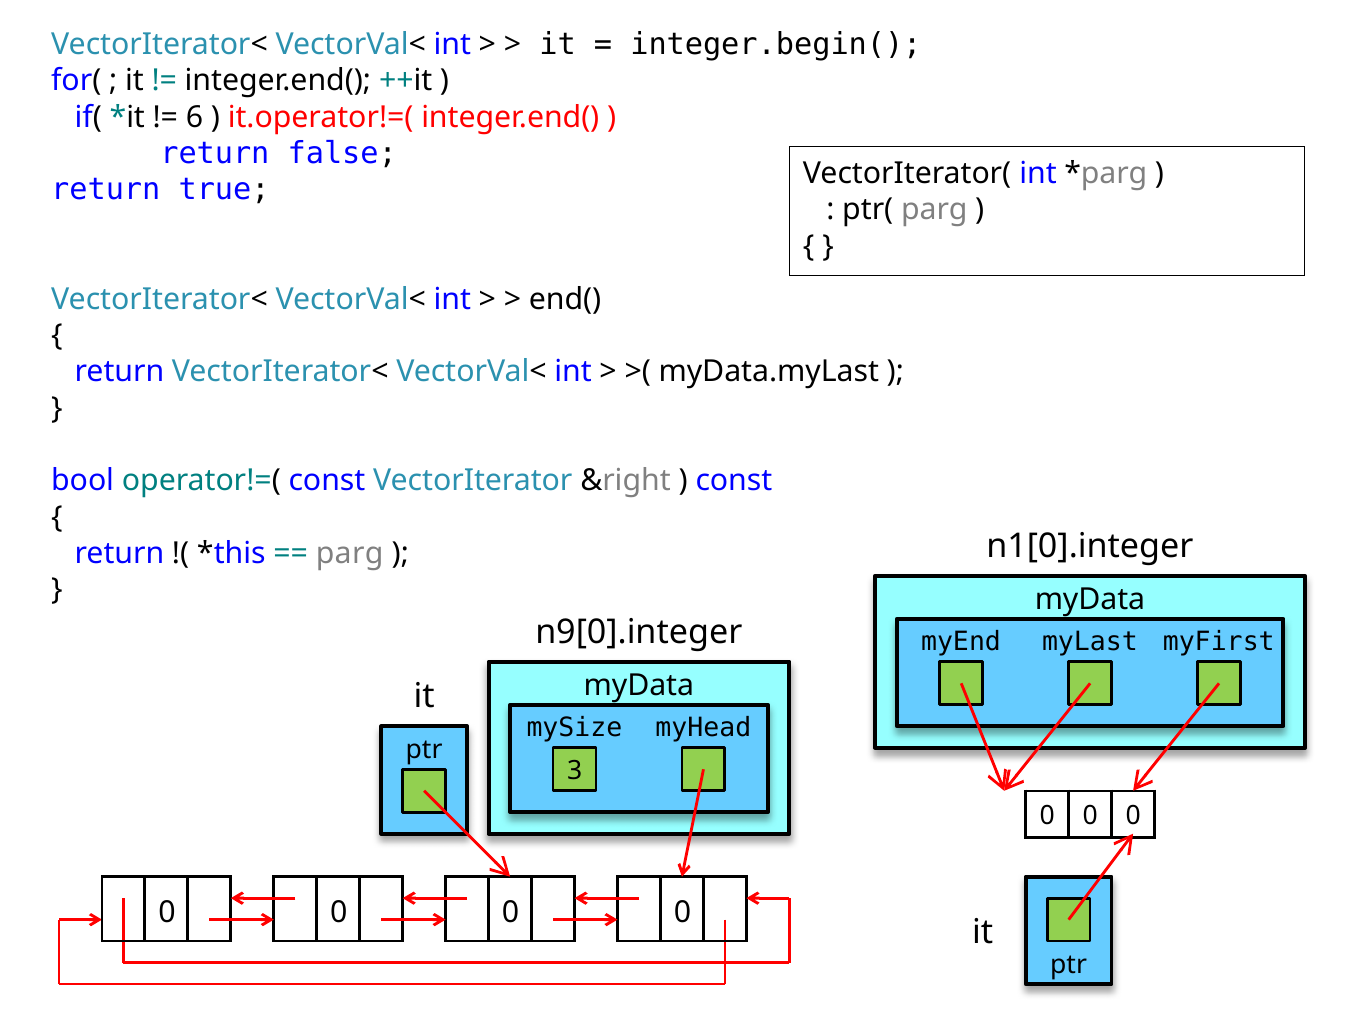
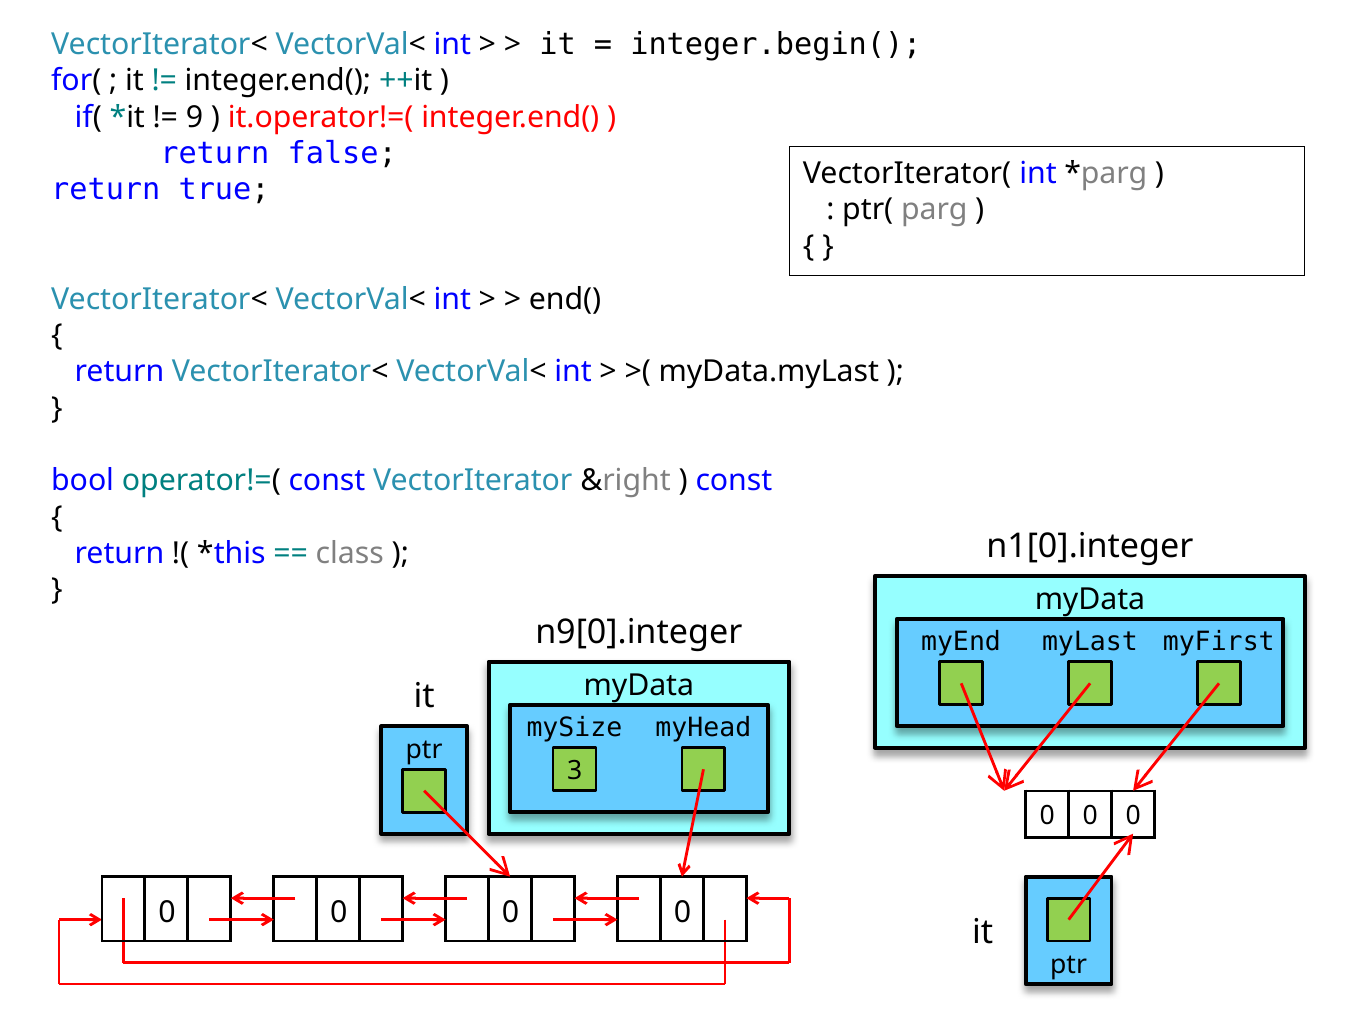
6: 6 -> 9 (195, 117)
parg: parg -> class (350, 554)
